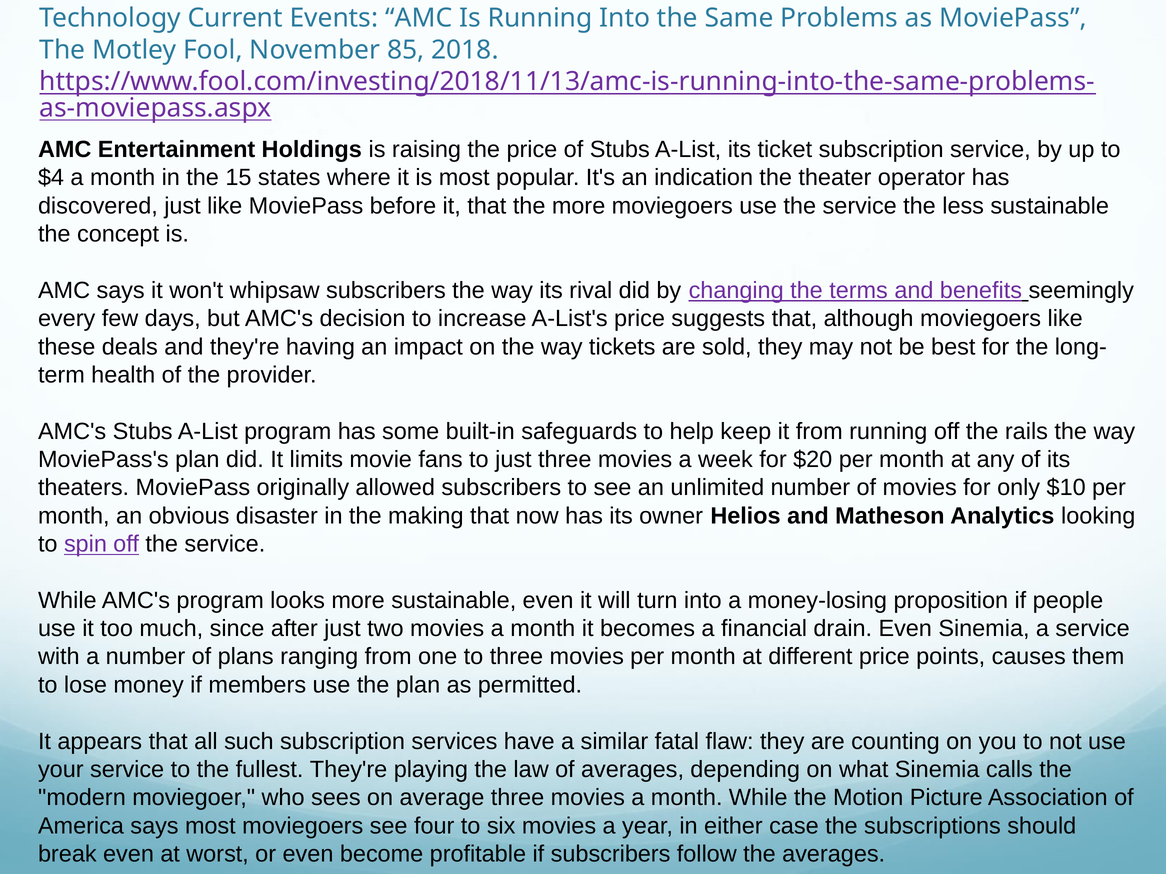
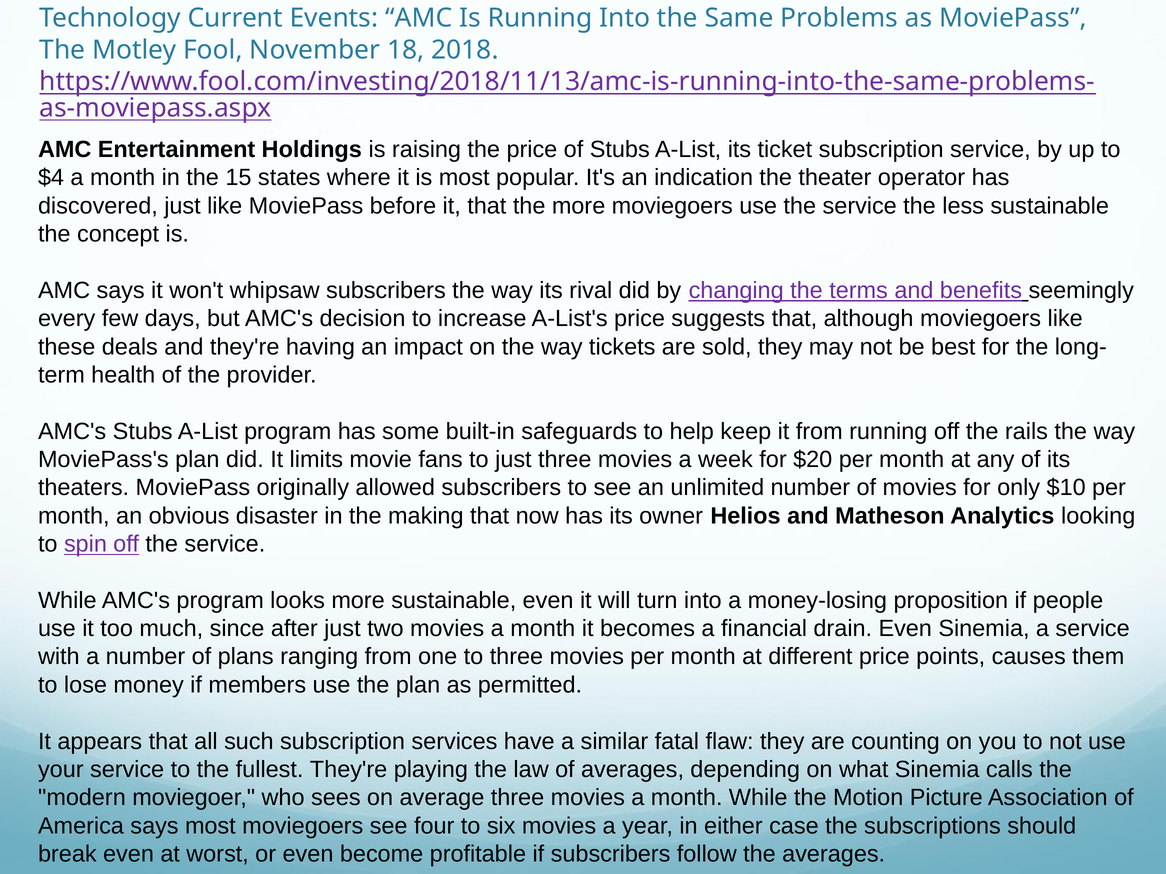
85: 85 -> 18 (406, 50)
